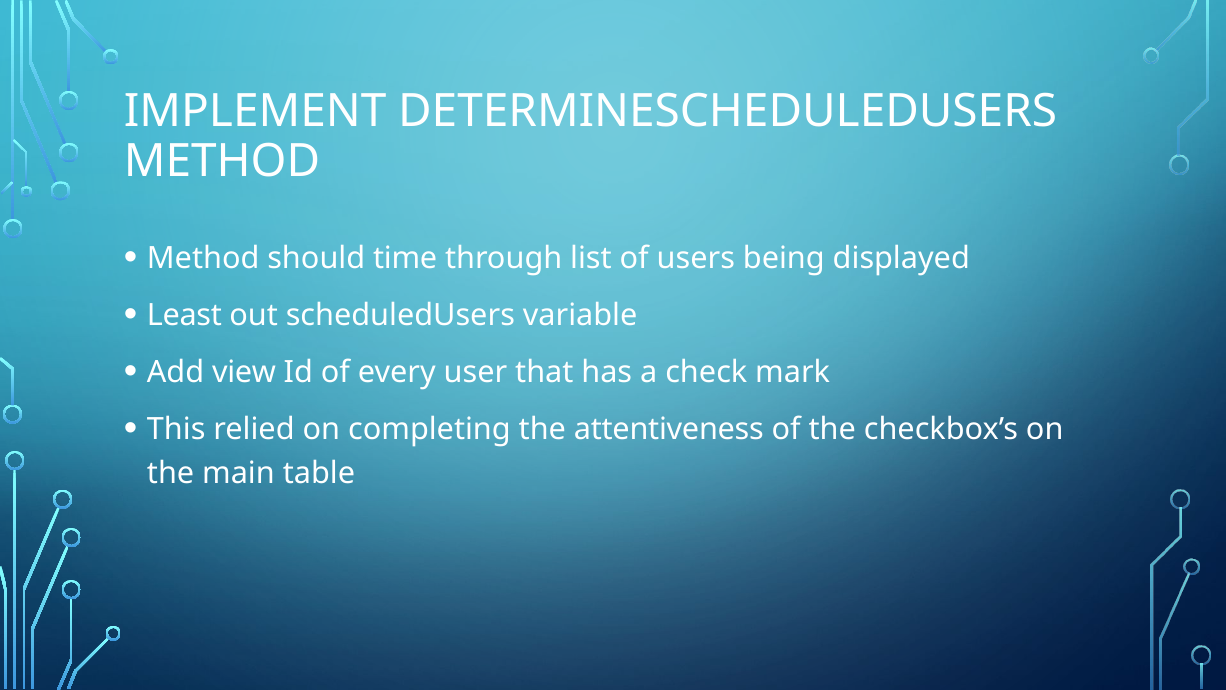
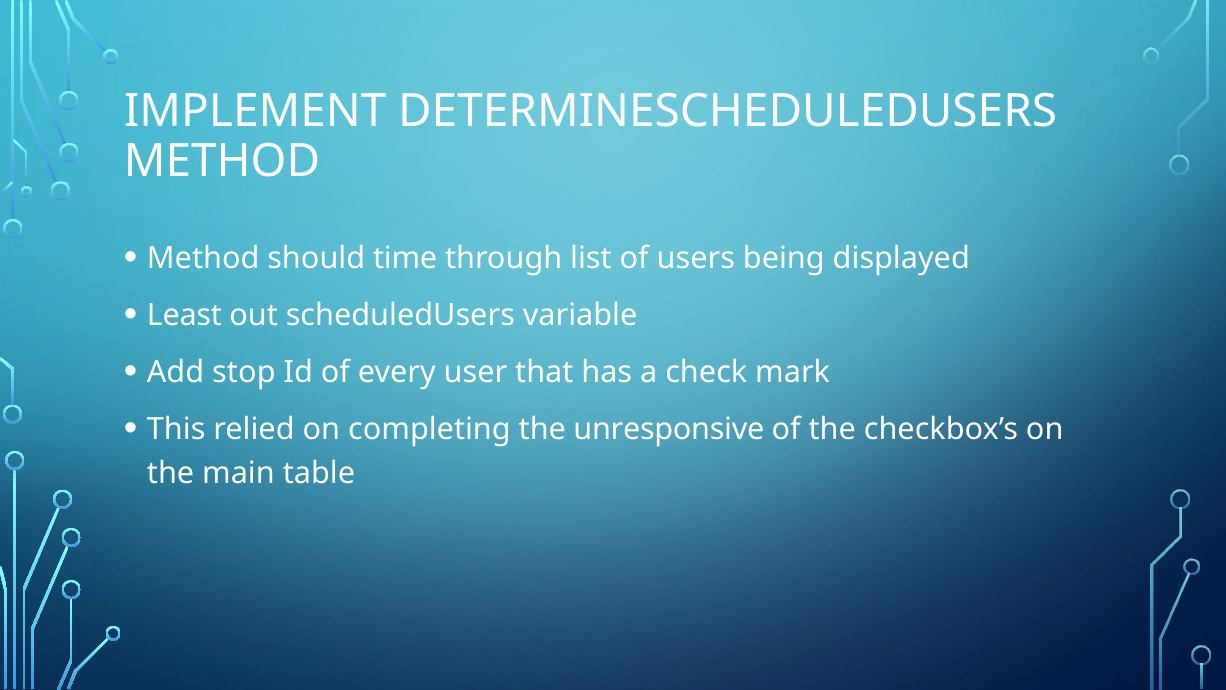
view: view -> stop (244, 373)
attentiveness: attentiveness -> unresponsive (669, 429)
